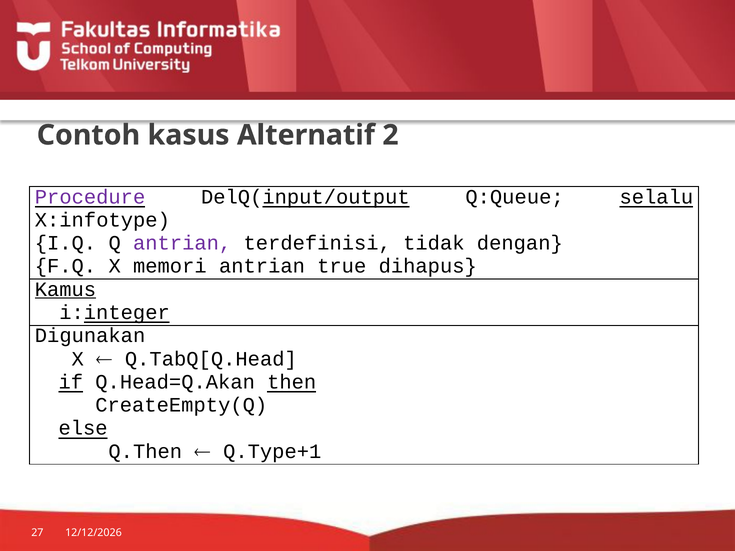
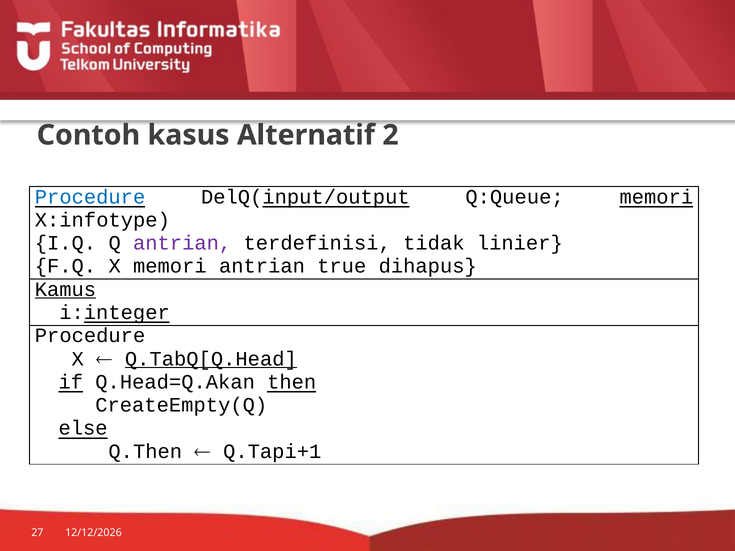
Procedure colour: purple -> blue (90, 197)
Q:Queue selalu: selalu -> memori (656, 197)
dengan: dengan -> linier (520, 243)
Digunakan: Digunakan -> Procedure (90, 336)
Q.TabQ[Q.Head underline: none -> present (211, 359)
Q.Type+1: Q.Type+1 -> Q.Tapi+1 (272, 452)
